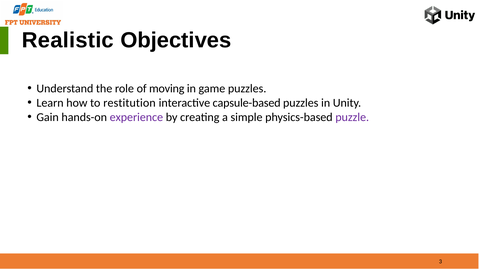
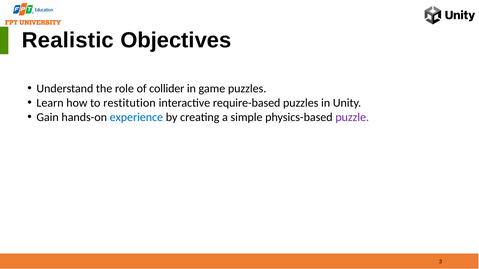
moving: moving -> collider (167, 89)
capsule-based: capsule-based -> require-based (247, 103)
experience colour: purple -> blue (136, 117)
